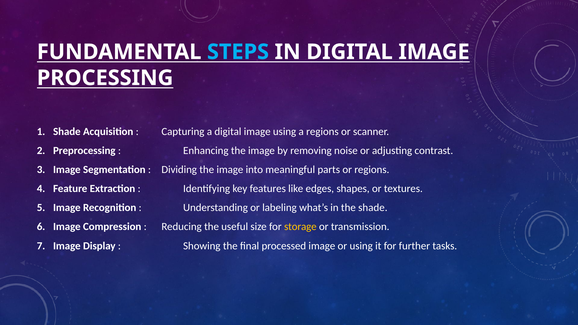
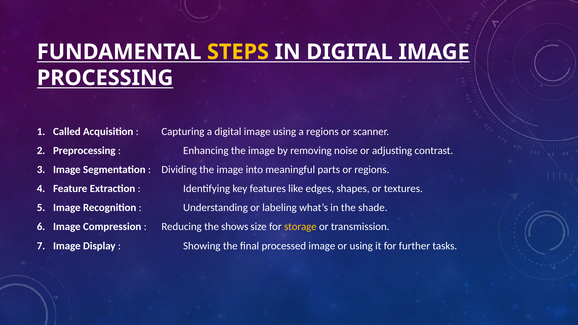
STEPS colour: light blue -> yellow (238, 52)
Shade: Shade -> Called (67, 132)
useful: useful -> shows (235, 227)
